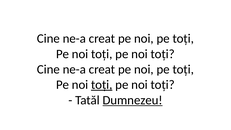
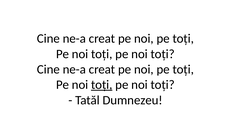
Dumnezeu underline: present -> none (133, 100)
